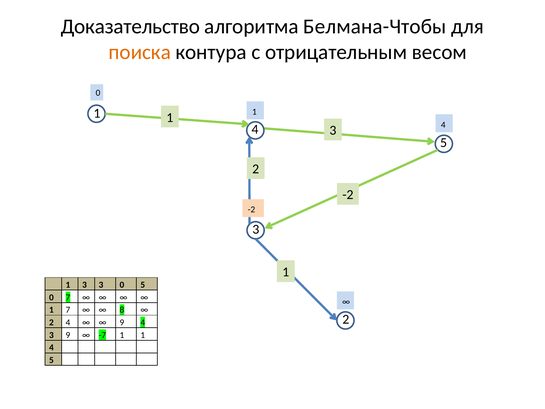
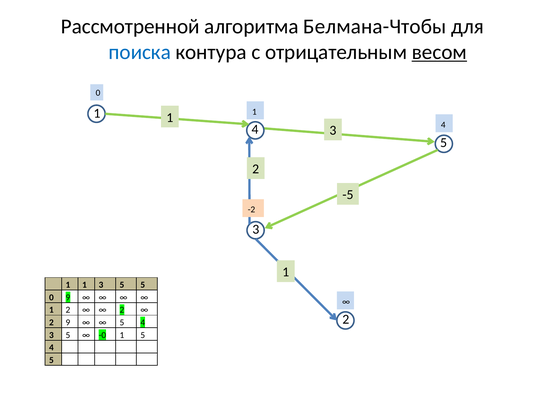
Доказательство: Доказательство -> Рассмотренной (130, 27)
поиска colour: orange -> blue (140, 52)
весом underline: none -> present (439, 52)
-2: -2 -> -5 (348, 195)
3: 3 -> 1 (84, 285)
0: 0 -> 5 (122, 285)
0 7: 7 -> 9 (68, 297)
1 7: 7 -> 2 (68, 310)
8: 8 -> 2 (122, 310)
4: 4 -> 9 (68, 322)
9: 9 -> 5 (122, 322)
9: 9 -> 5 (68, 335)
-7: -7 -> -0 (102, 335)
1: 1 -> 5 (143, 335)
